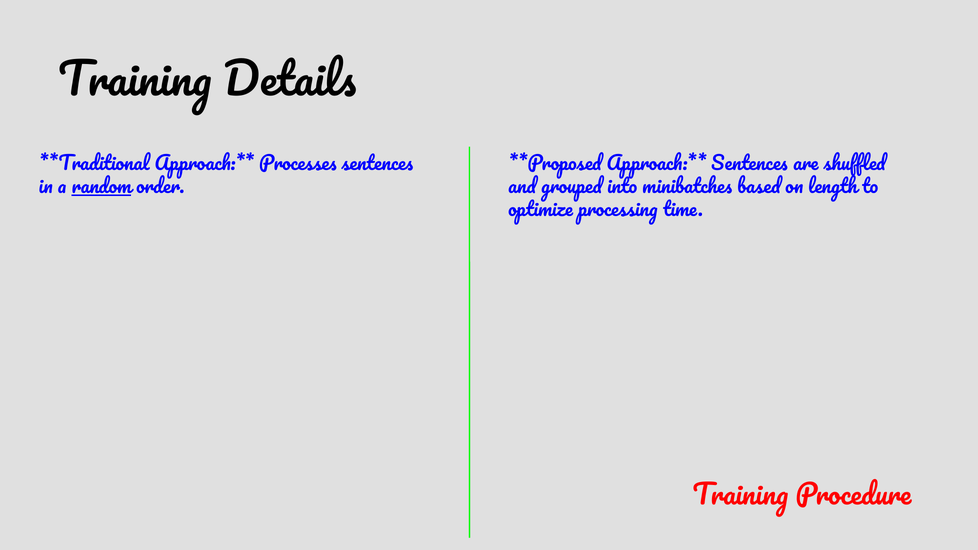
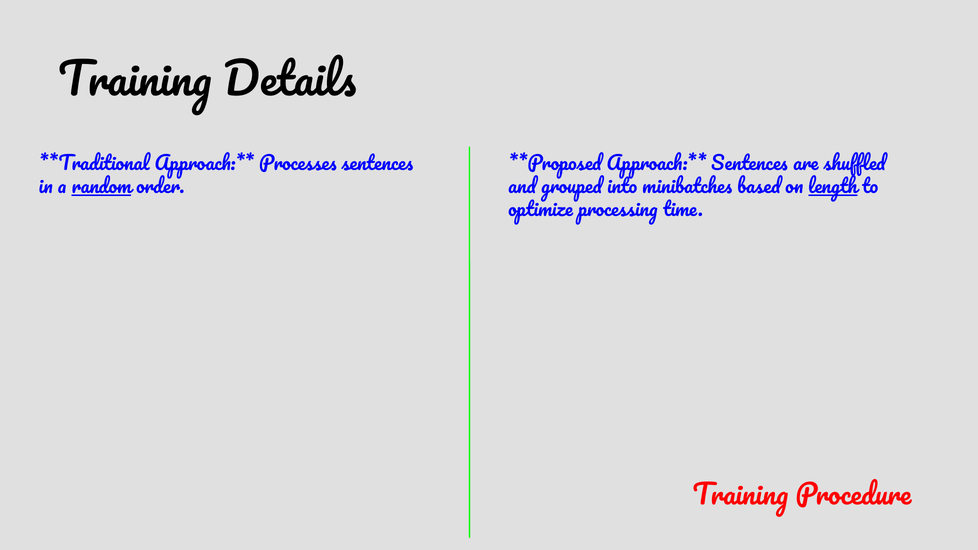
length underline: none -> present (833, 187)
